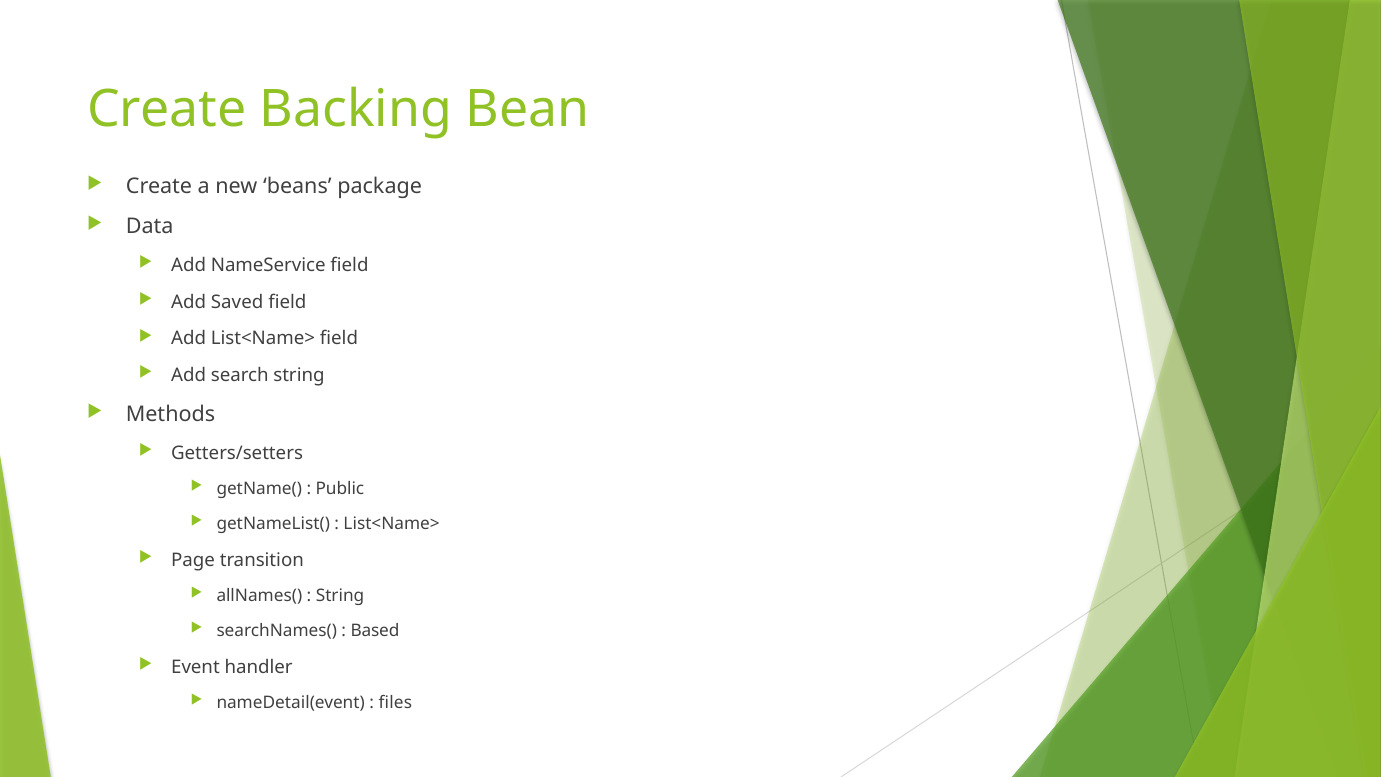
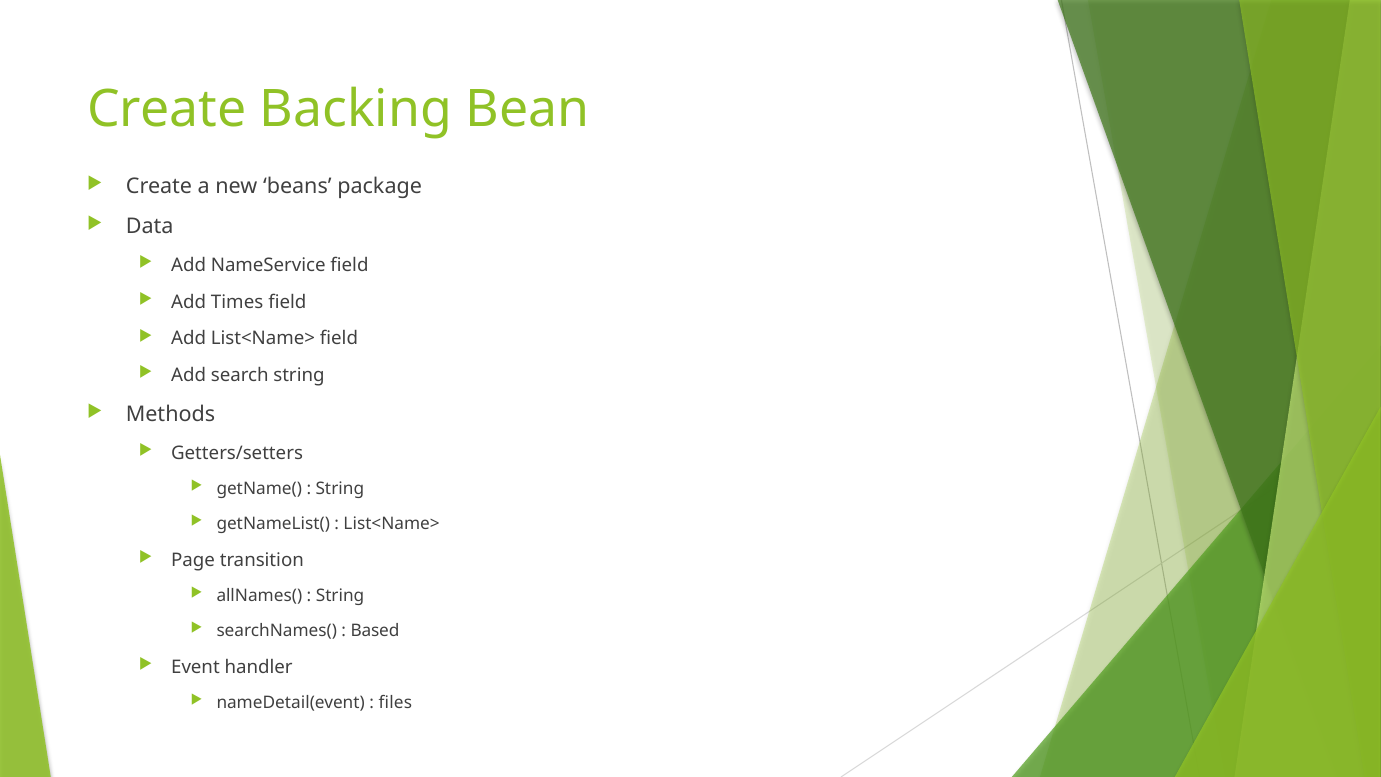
Saved: Saved -> Times (237, 302)
Public: Public -> String (340, 489)
